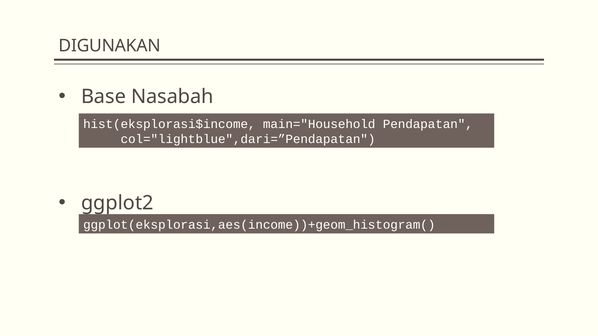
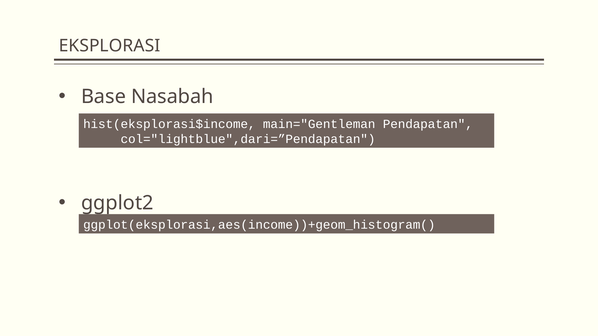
DIGUNAKAN: DIGUNAKAN -> EKSPLORASI (110, 46)
main="Household: main="Household -> main="Gentleman (319, 124)
